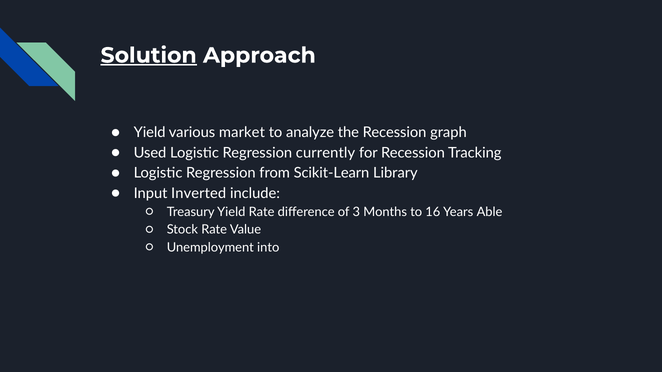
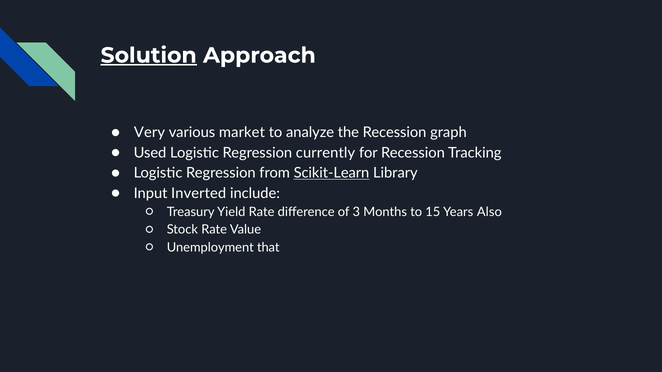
Yield: Yield -> Very (149, 133)
Scikit-Learn underline: none -> present (331, 173)
16: 16 -> 15 (433, 212)
Able: Able -> Also (489, 212)
into: into -> that (268, 248)
